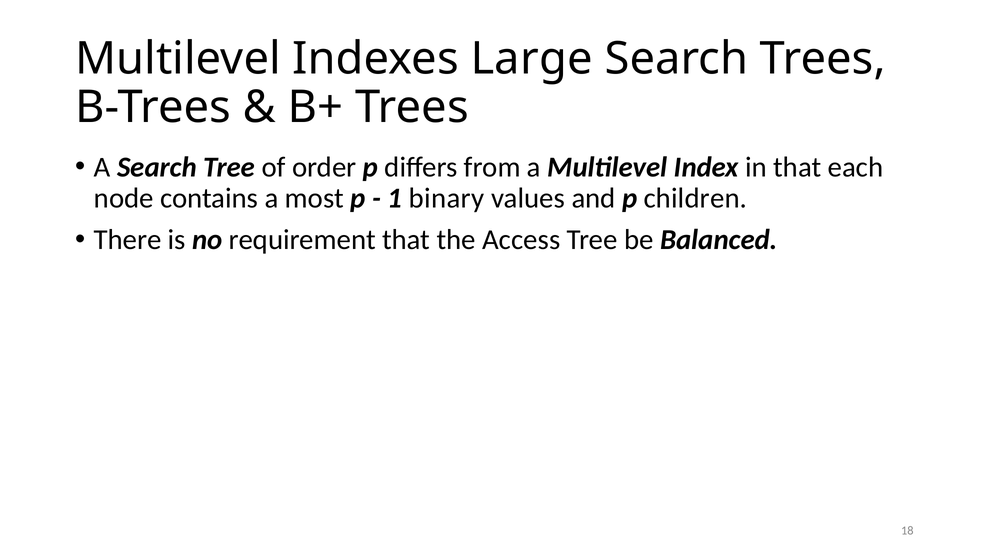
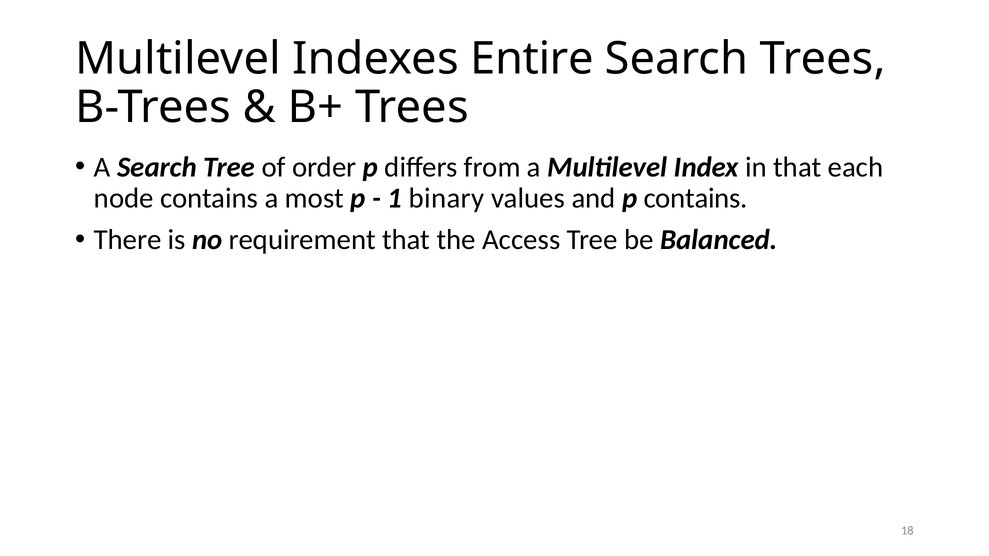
Large: Large -> Entire (532, 59)
p children: children -> contains (696, 198)
